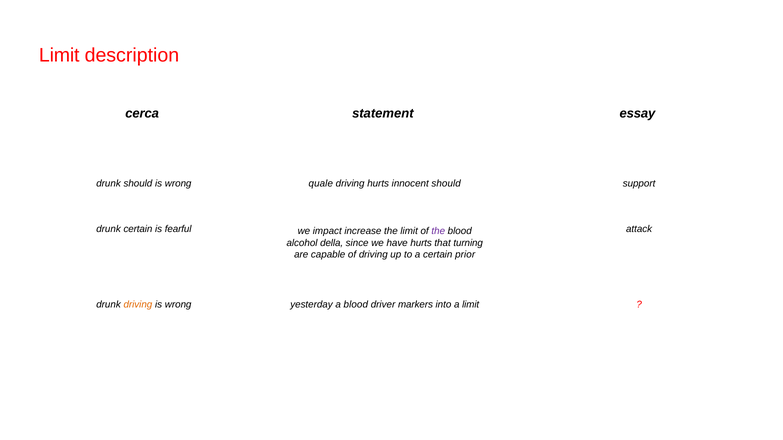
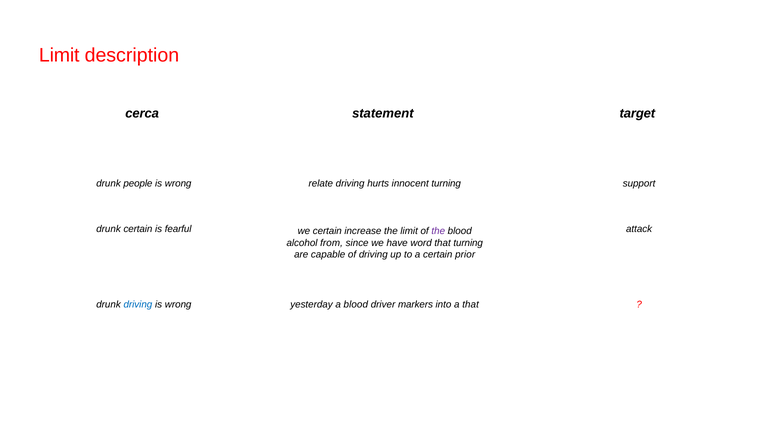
essay: essay -> target (637, 114)
drunk should: should -> people (138, 184)
quale: quale -> relate (321, 184)
innocent should: should -> turning (446, 184)
we impact: impact -> certain (327, 231)
della: della -> from (332, 243)
have hurts: hurts -> word (421, 243)
driving colour: orange -> blue (138, 305)
a limit: limit -> that (471, 305)
